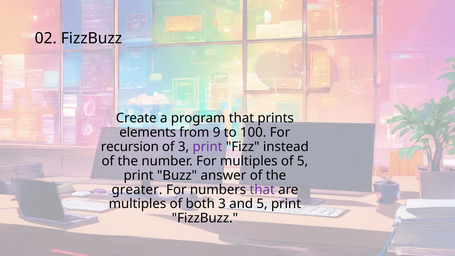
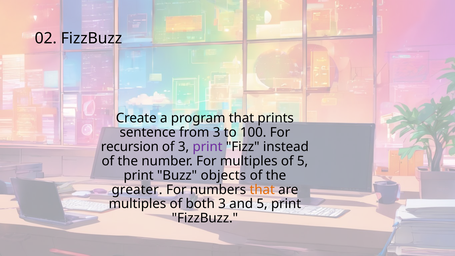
elements: elements -> sentence (148, 132)
from 9: 9 -> 3 (217, 132)
answer: answer -> objects (223, 175)
that colour: purple -> orange (262, 190)
